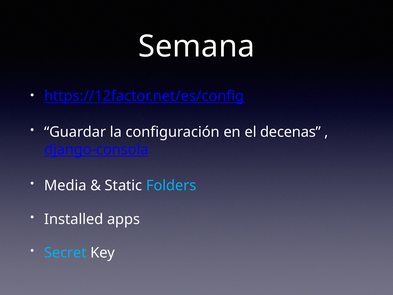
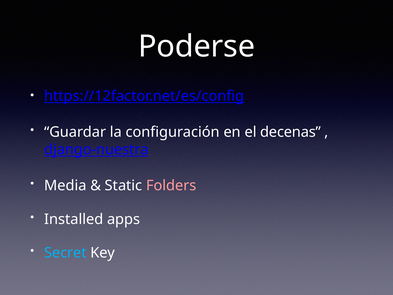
Semana: Semana -> Poderse (197, 46)
django-consola: django-consola -> django-nuestra (96, 149)
Folders colour: light blue -> pink (171, 185)
